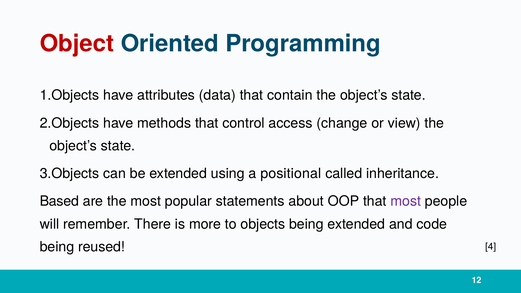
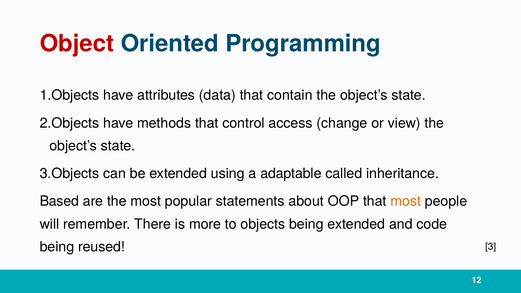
positional: positional -> adaptable (291, 174)
most colour: purple -> orange (406, 201)
4: 4 -> 3 (491, 247)
